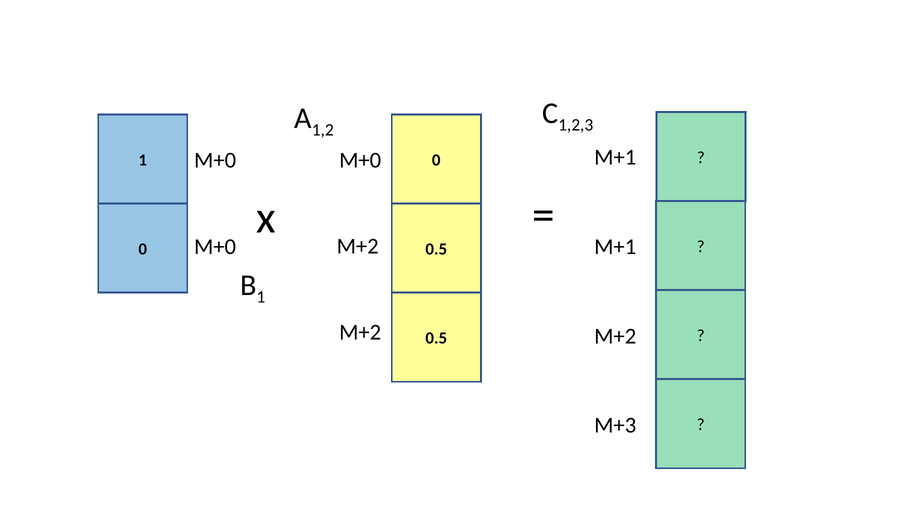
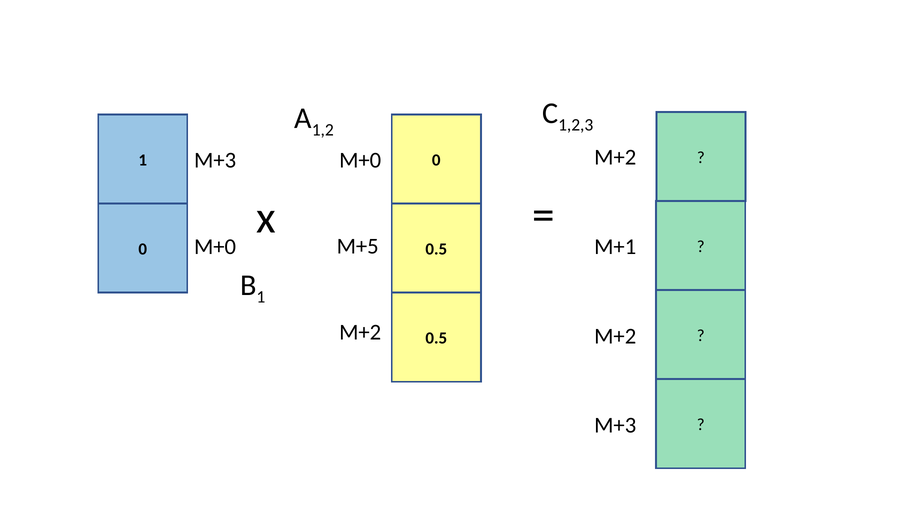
M+1: M+1 -> M+2 (615, 157)
M+0: M+0 -> M+3 (215, 160)
M+2: M+2 -> M+5 (358, 246)
